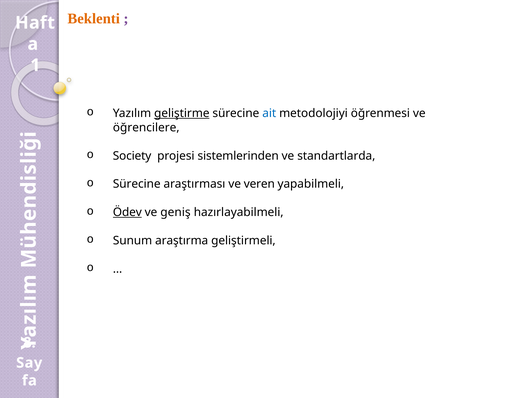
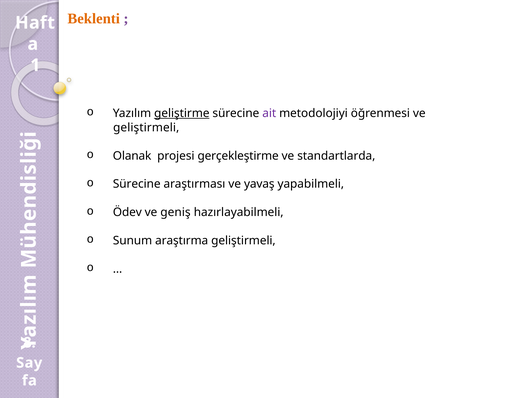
ait colour: blue -> purple (269, 113)
öğrencilere: öğrencilere -> geliştirmeli (146, 128)
Society: Society -> Olanak (132, 156)
sistemlerinden: sistemlerinden -> gerçekleştirme (238, 156)
veren: veren -> yavaş (259, 184)
Ödev underline: present -> none (127, 213)
